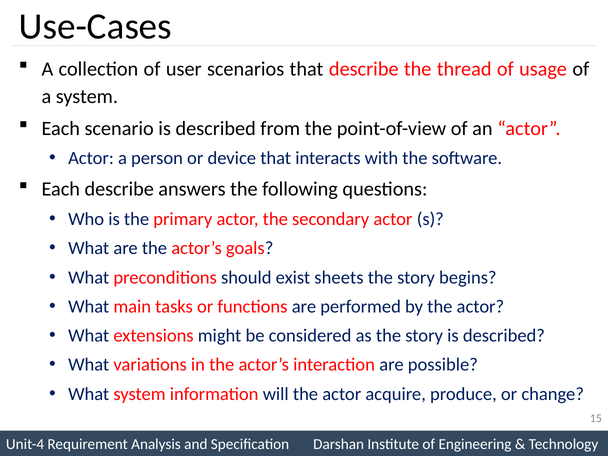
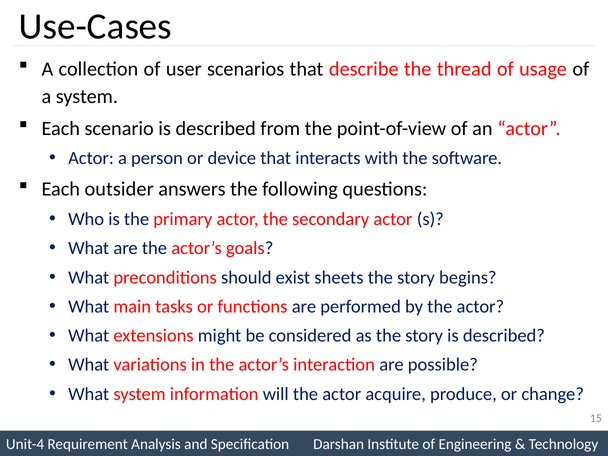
Each describe: describe -> outsider (119, 189)
